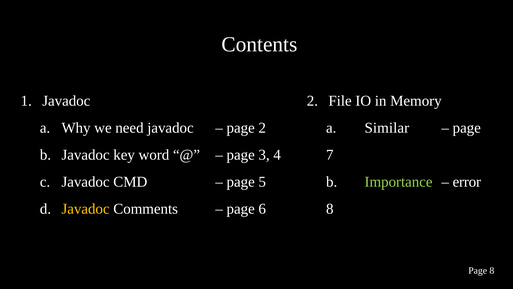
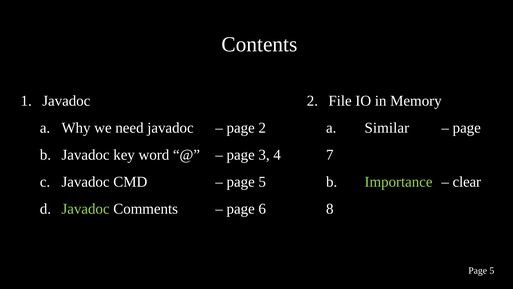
error: error -> clear (467, 182)
Javadoc colour: yellow -> light green (86, 209)
8: 8 -> 5 (492, 270)
